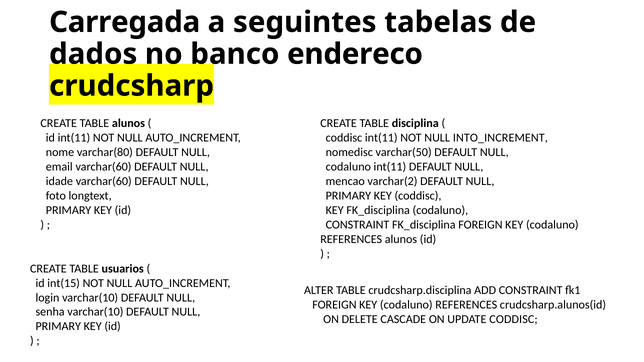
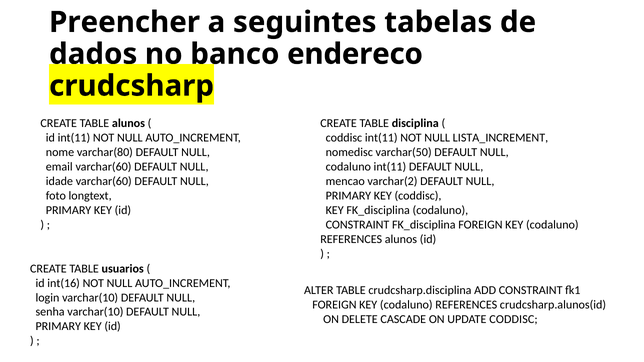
Carregada: Carregada -> Preencher (125, 22)
INTO_INCREMENT: INTO_INCREMENT -> LISTA_INCREMENT (500, 138)
int(15: int(15 -> int(16 (64, 283)
